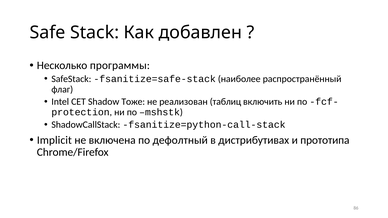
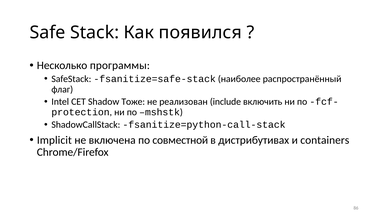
добавлен: добавлен -> появился (200, 33)
таблиц: таблиц -> include (225, 102)
дефолтный: дефолтный -> совместной (180, 140)
прототипа: прототипа -> containers (325, 140)
